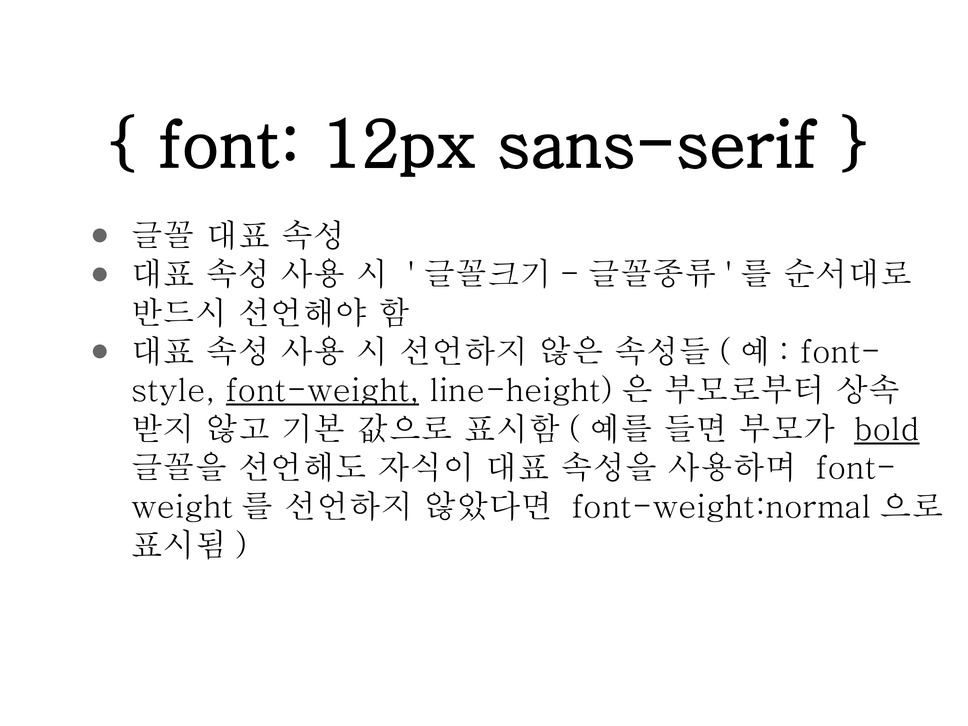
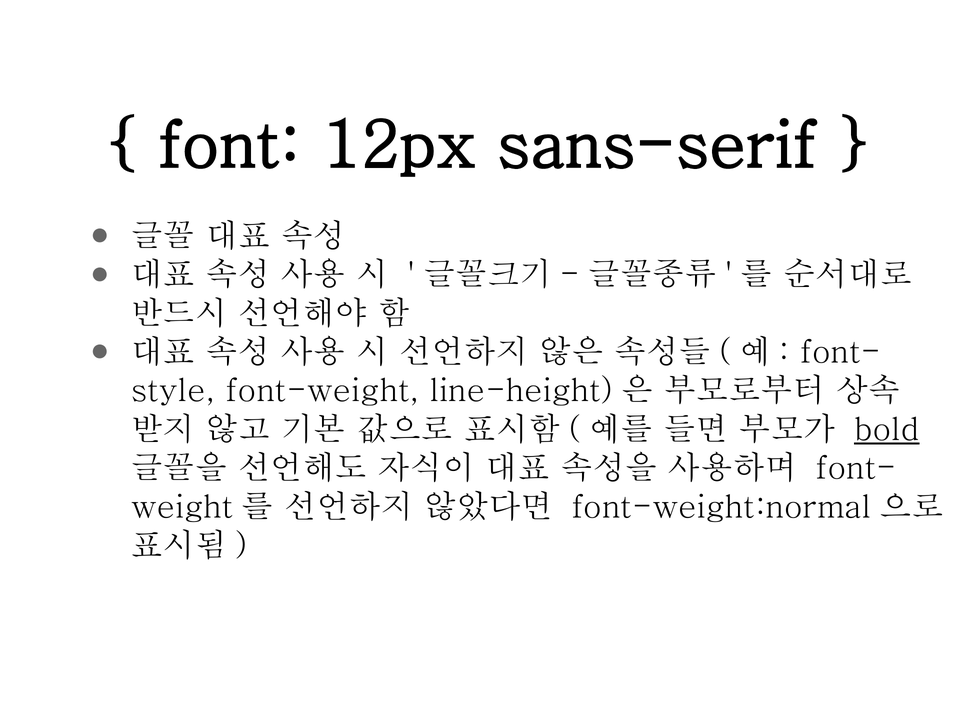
font-weight underline: present -> none (322, 391)
